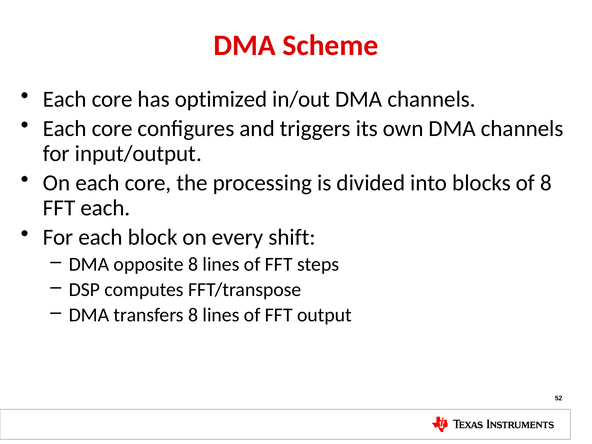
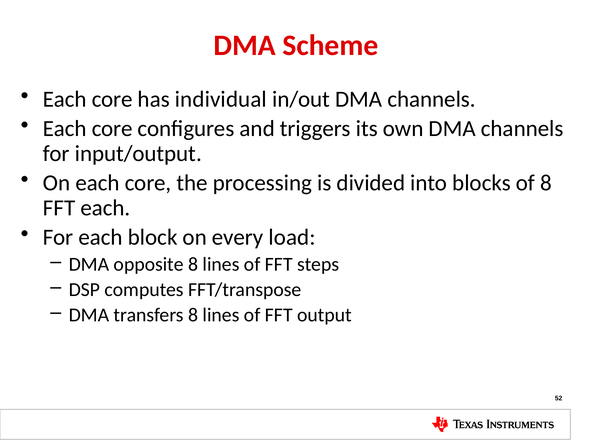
optimized: optimized -> individual (221, 99)
shift: shift -> load (292, 237)
